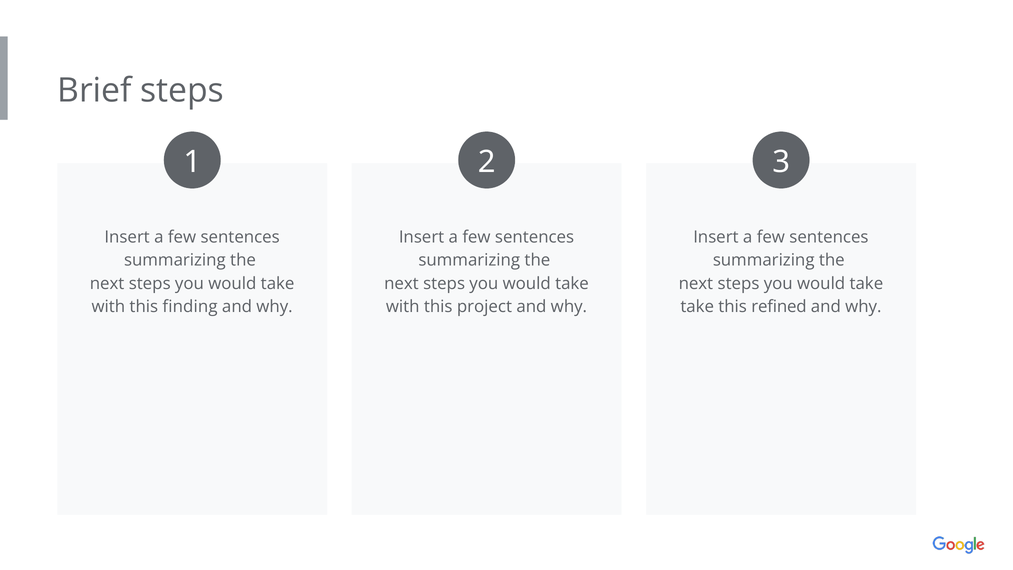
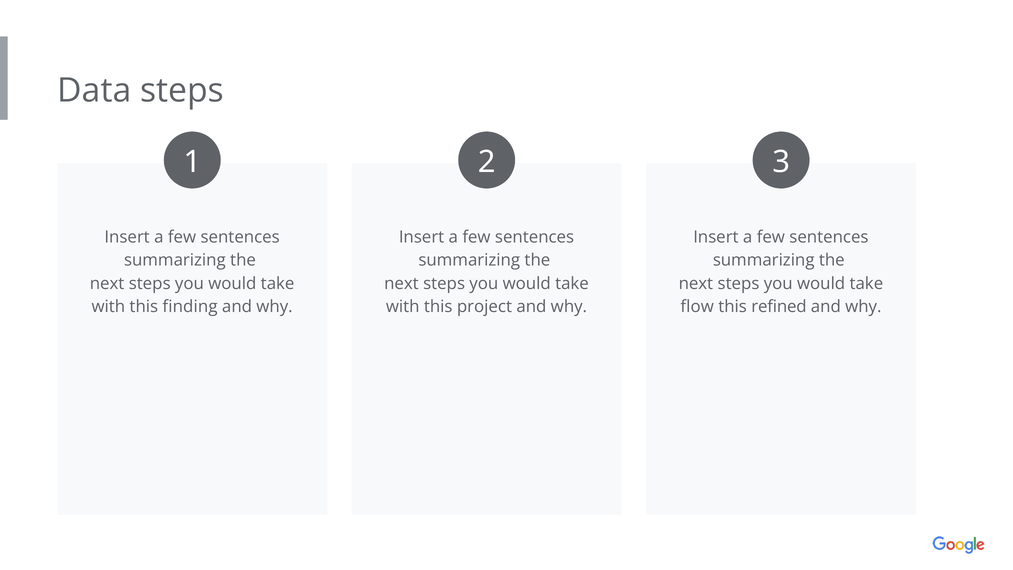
Brief: Brief -> Data (94, 91)
take: take -> flow (697, 307)
